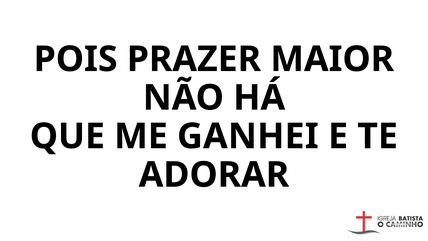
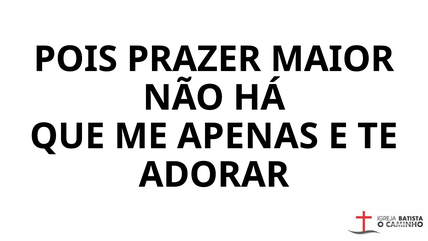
GANHEI: GANHEI -> APENAS (248, 136)
